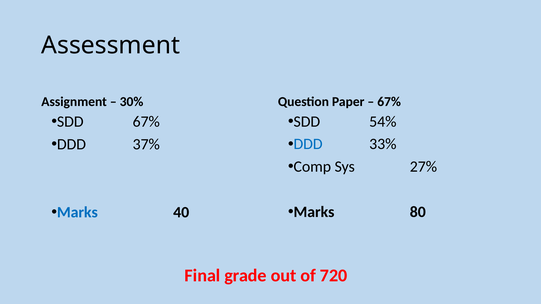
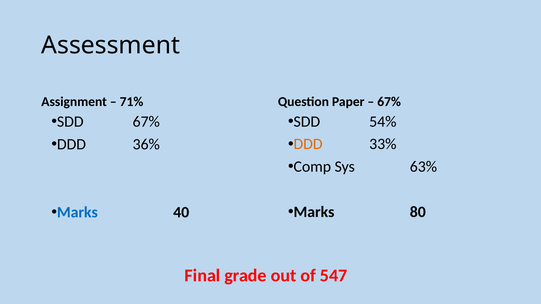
30%: 30% -> 71% (132, 102)
DDD colour: blue -> orange (308, 144)
37%: 37% -> 36% (146, 144)
27%: 27% -> 63% (423, 167)
720: 720 -> 547 (334, 276)
